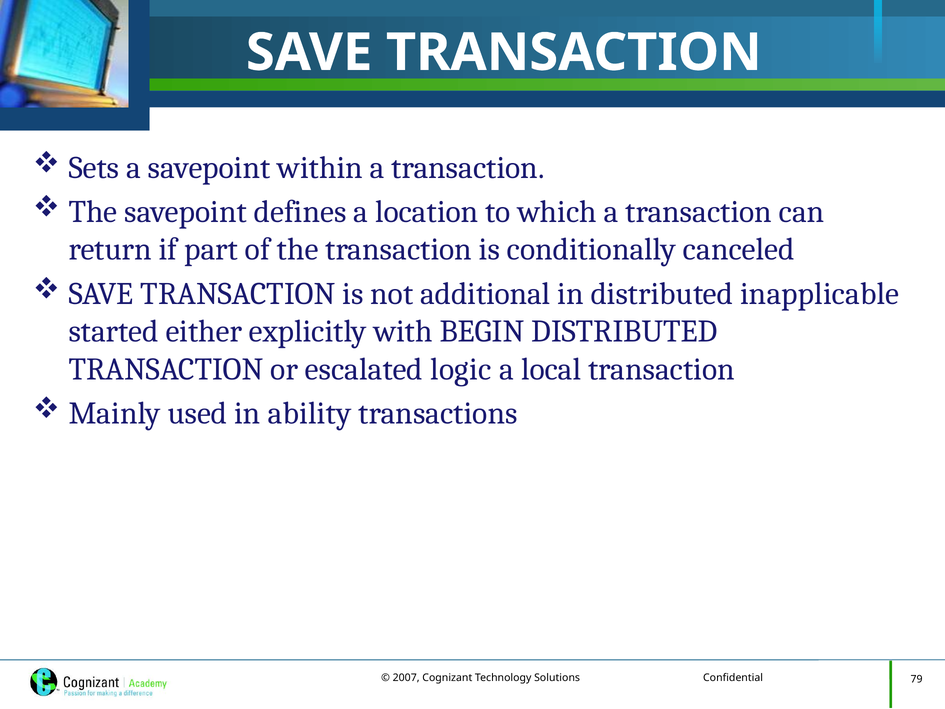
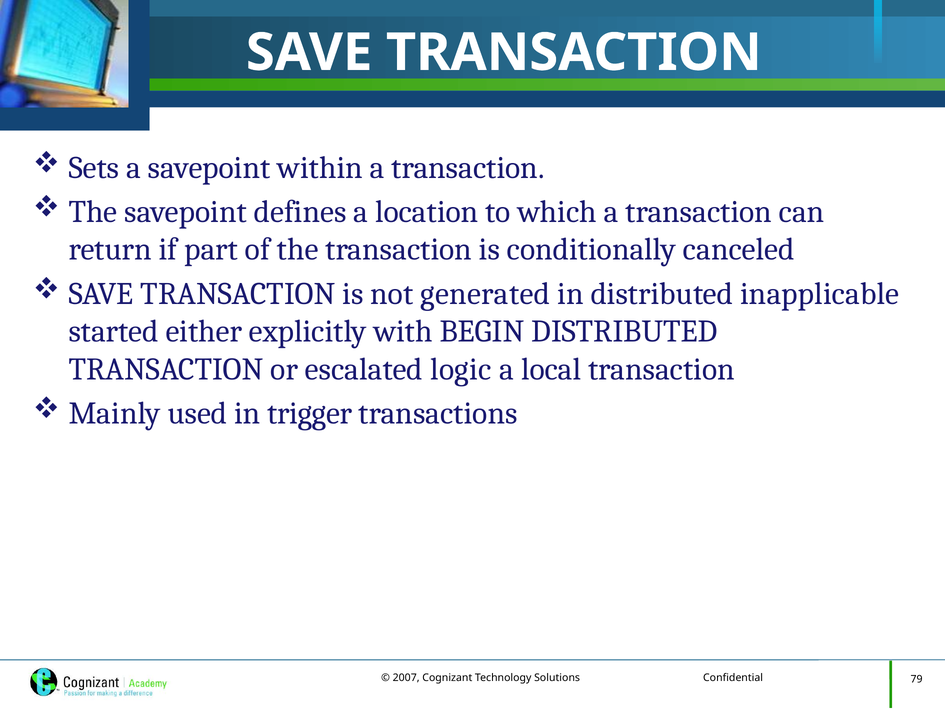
additional: additional -> generated (485, 294)
ability: ability -> trigger (310, 413)
